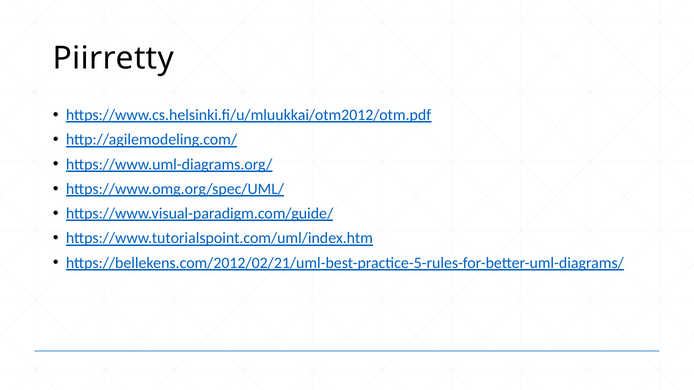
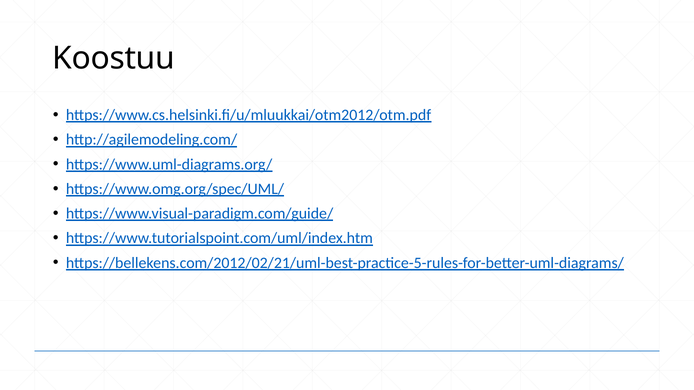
Piirretty: Piirretty -> Koostuu (114, 58)
